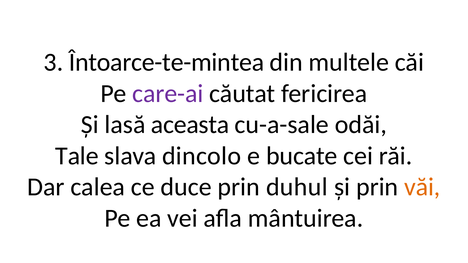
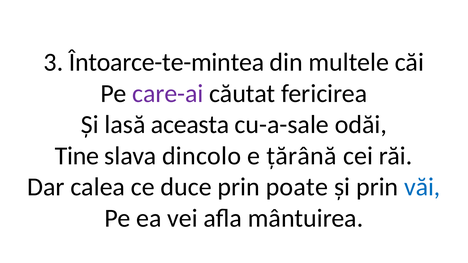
Tale: Tale -> Tine (77, 156)
bucate: bucate -> țărână (302, 156)
duhul: duhul -> poate (297, 187)
văi colour: orange -> blue (422, 187)
